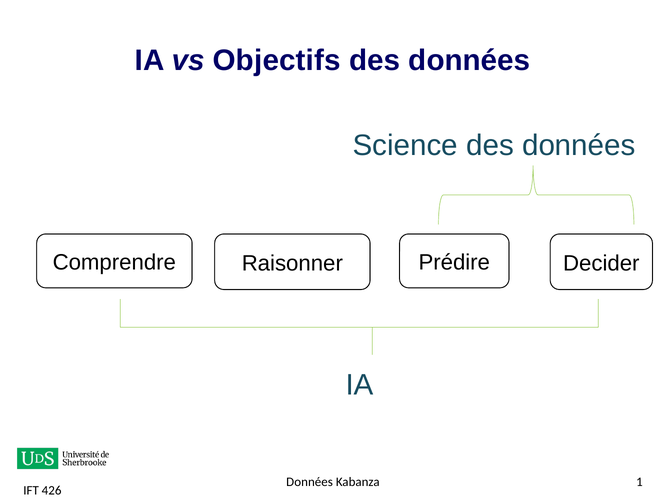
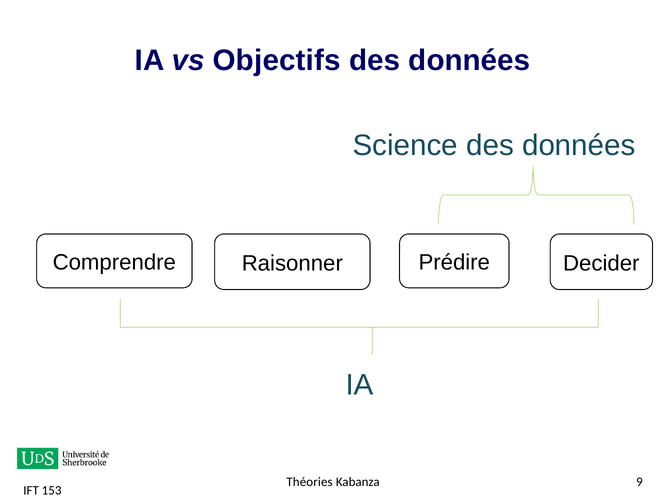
Données: Données -> Théories (310, 482)
1: 1 -> 9 (639, 482)
426: 426 -> 153 (52, 490)
